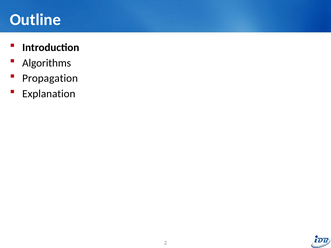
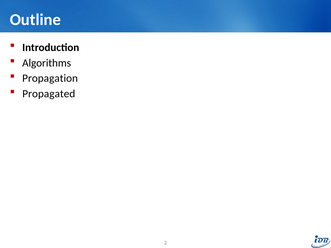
Explanation: Explanation -> Propagated (49, 94)
